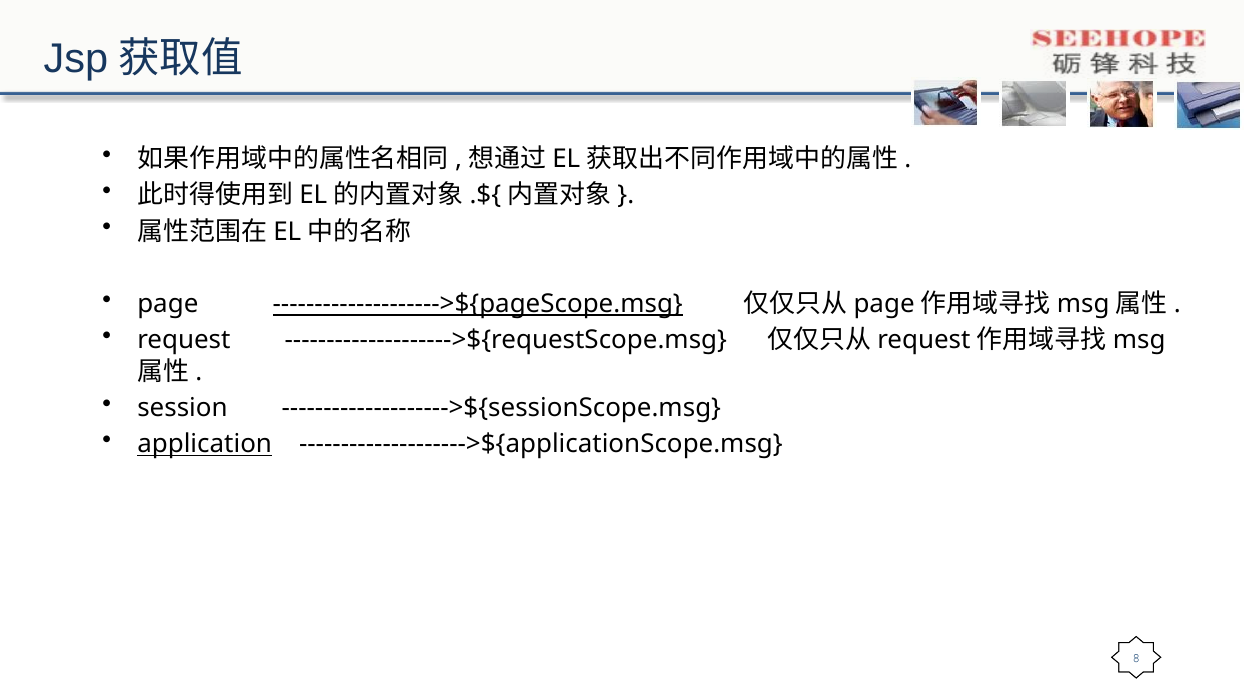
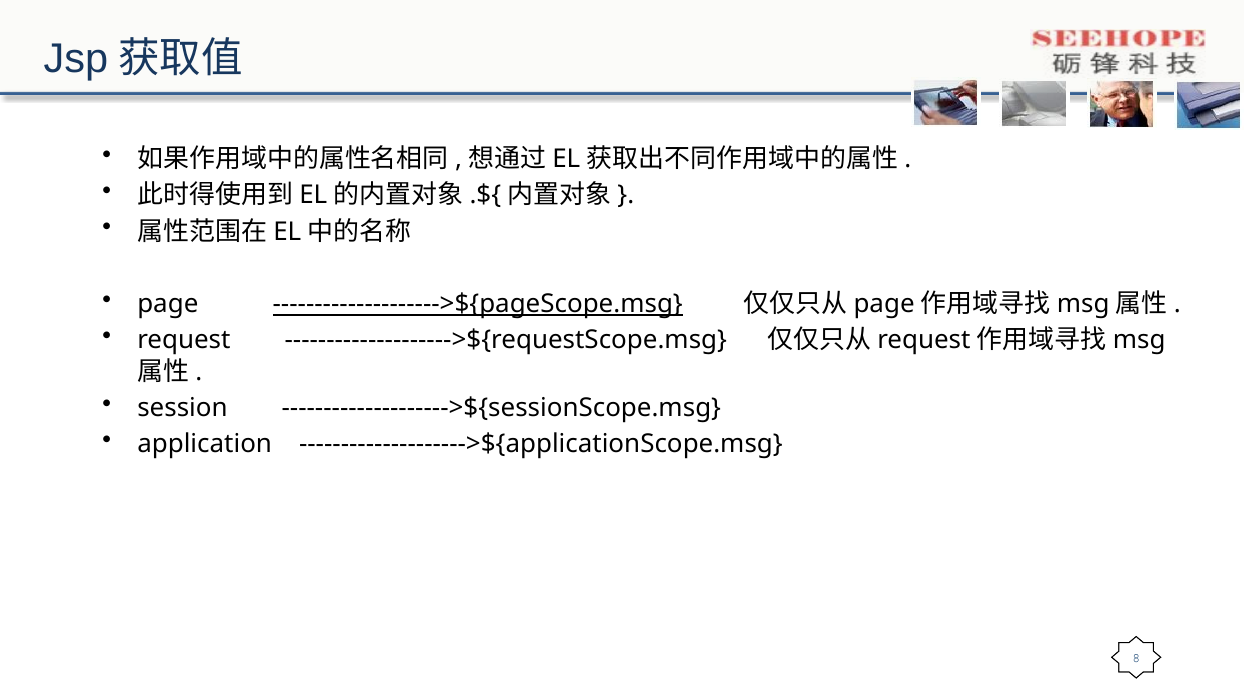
application underline: present -> none (205, 444)
